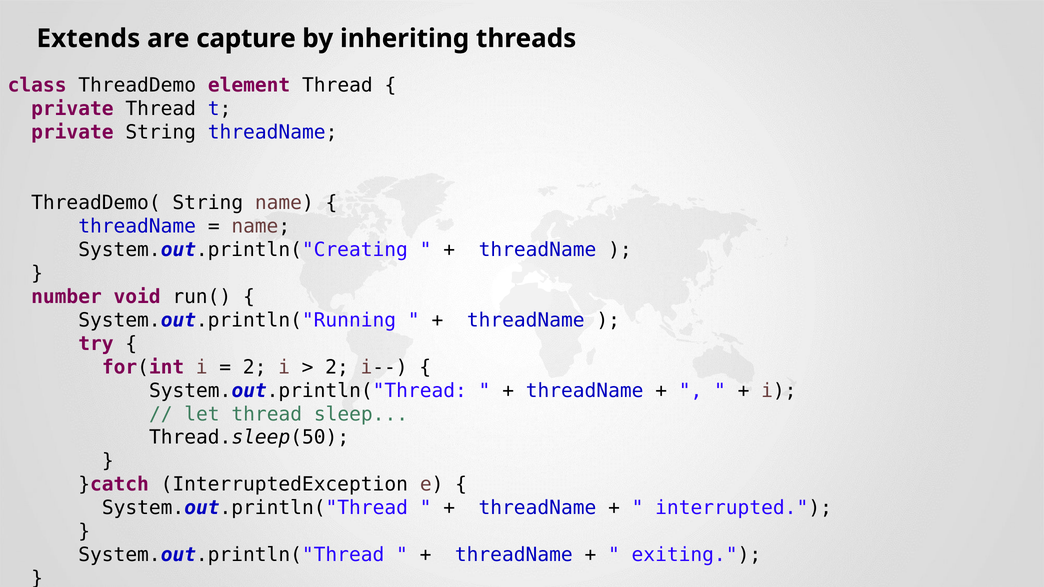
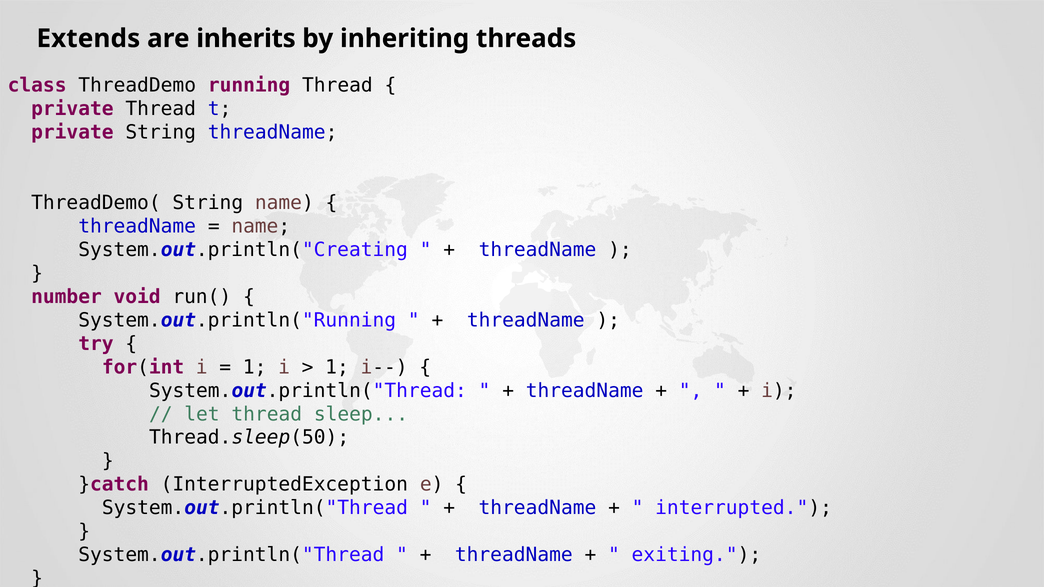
capture: capture -> inherits (246, 39)
element: element -> running (249, 85)
2: 2 -> 1 (255, 367)
2: 2 -> 1 (337, 367)
